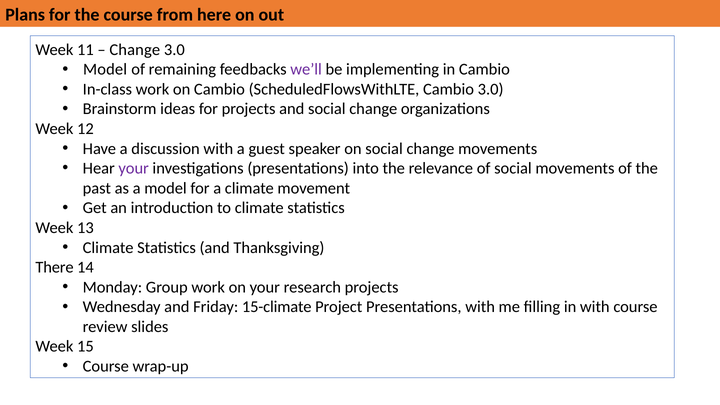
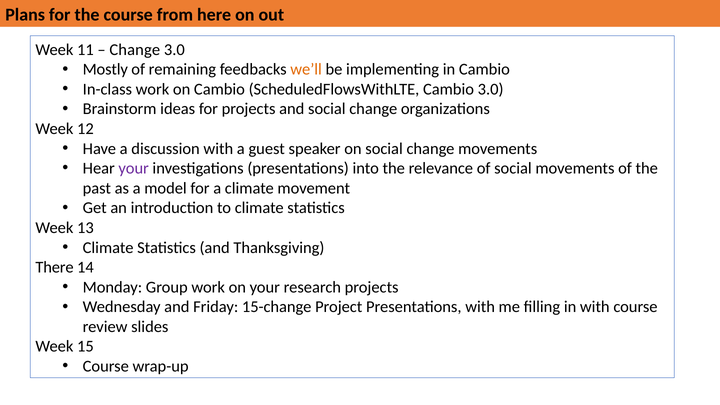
Model: Model -> Mostly (105, 69)
we’ll colour: purple -> orange (306, 69)
15-climate: 15-climate -> 15-change (277, 307)
